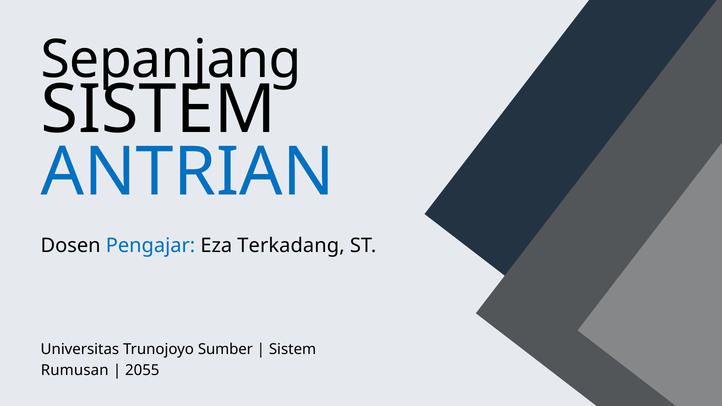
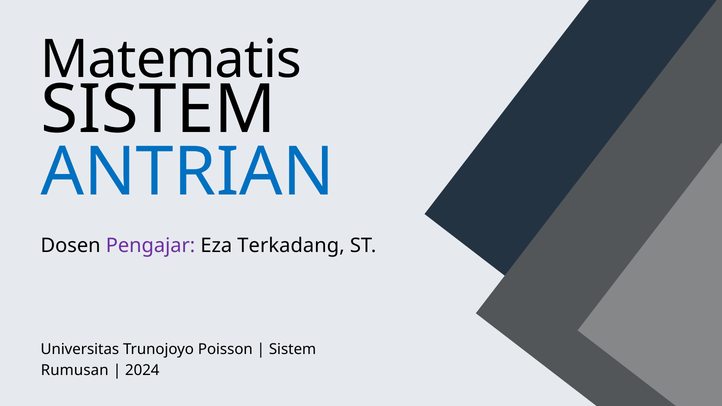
Sepanjang: Sepanjang -> Matematis (171, 60)
Pengajar colour: blue -> purple (150, 246)
Sumber: Sumber -> Poisson (225, 349)
2055: 2055 -> 2024 (142, 370)
